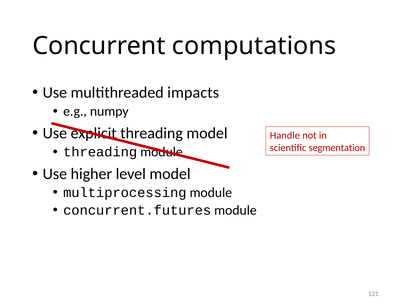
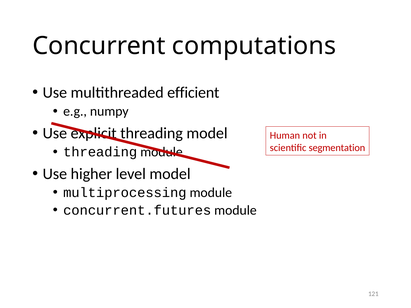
impacts: impacts -> efficient (193, 93)
Handle: Handle -> Human (285, 136)
